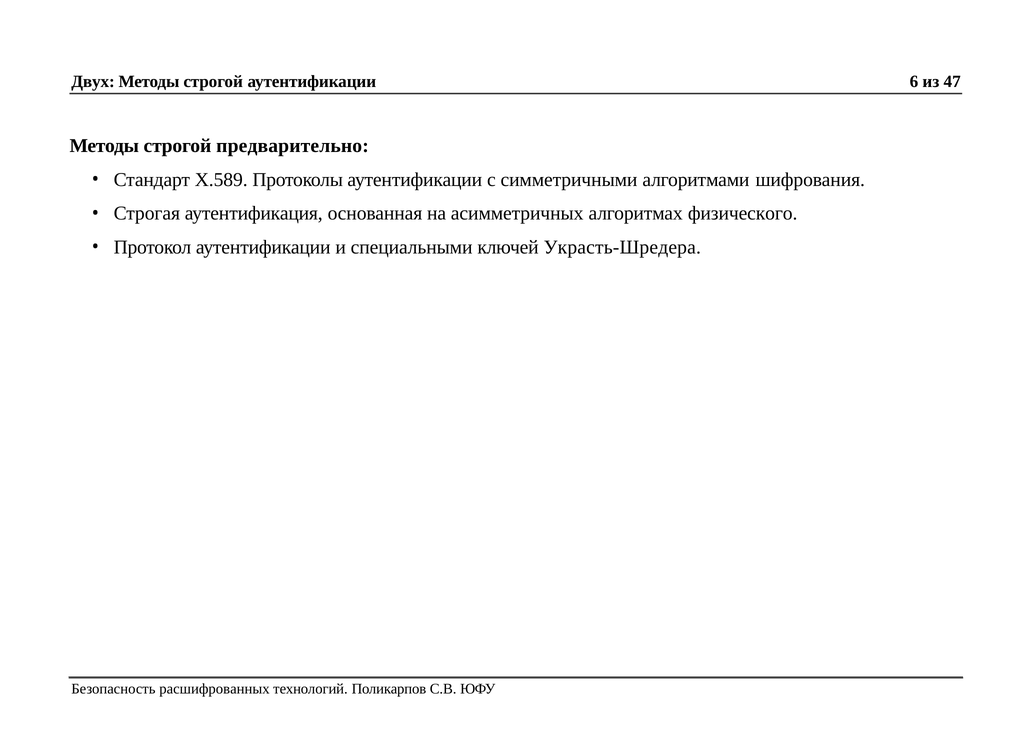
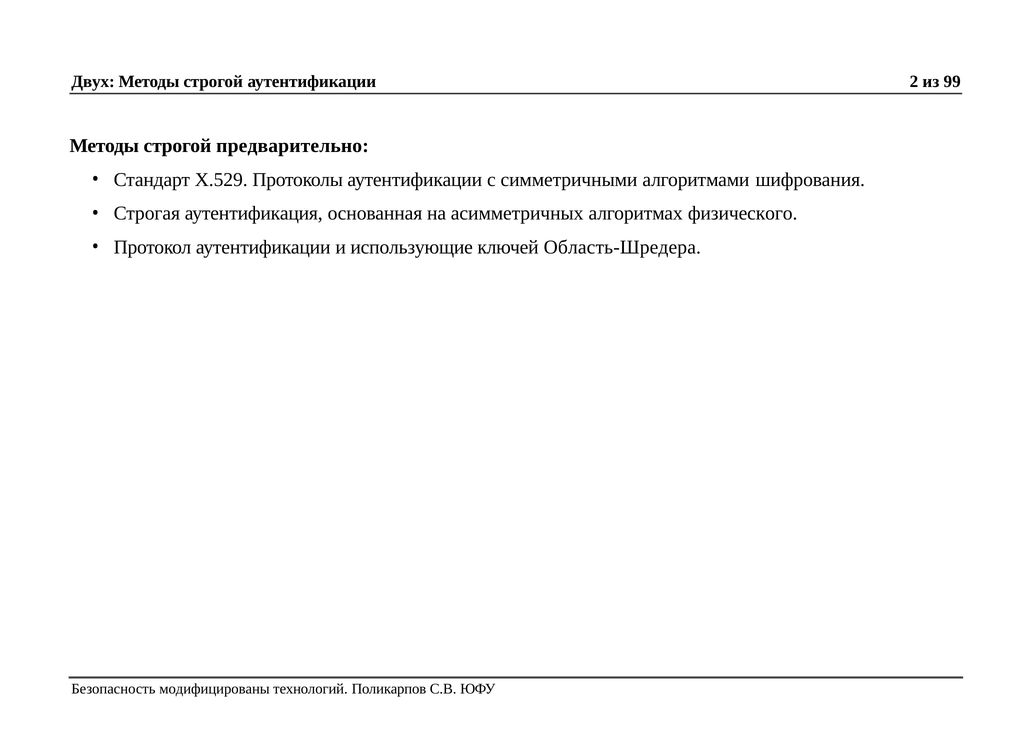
6: 6 -> 2 (914, 82)
47: 47 -> 99 (952, 82)
X.589: X.589 -> X.529 (221, 180)
специальными: специальными -> использующие (412, 247)
Украсть-Шредера: Украсть-Шредера -> Область-Шредера (622, 247)
расшифрованных: расшифрованных -> модифицированы (215, 689)
